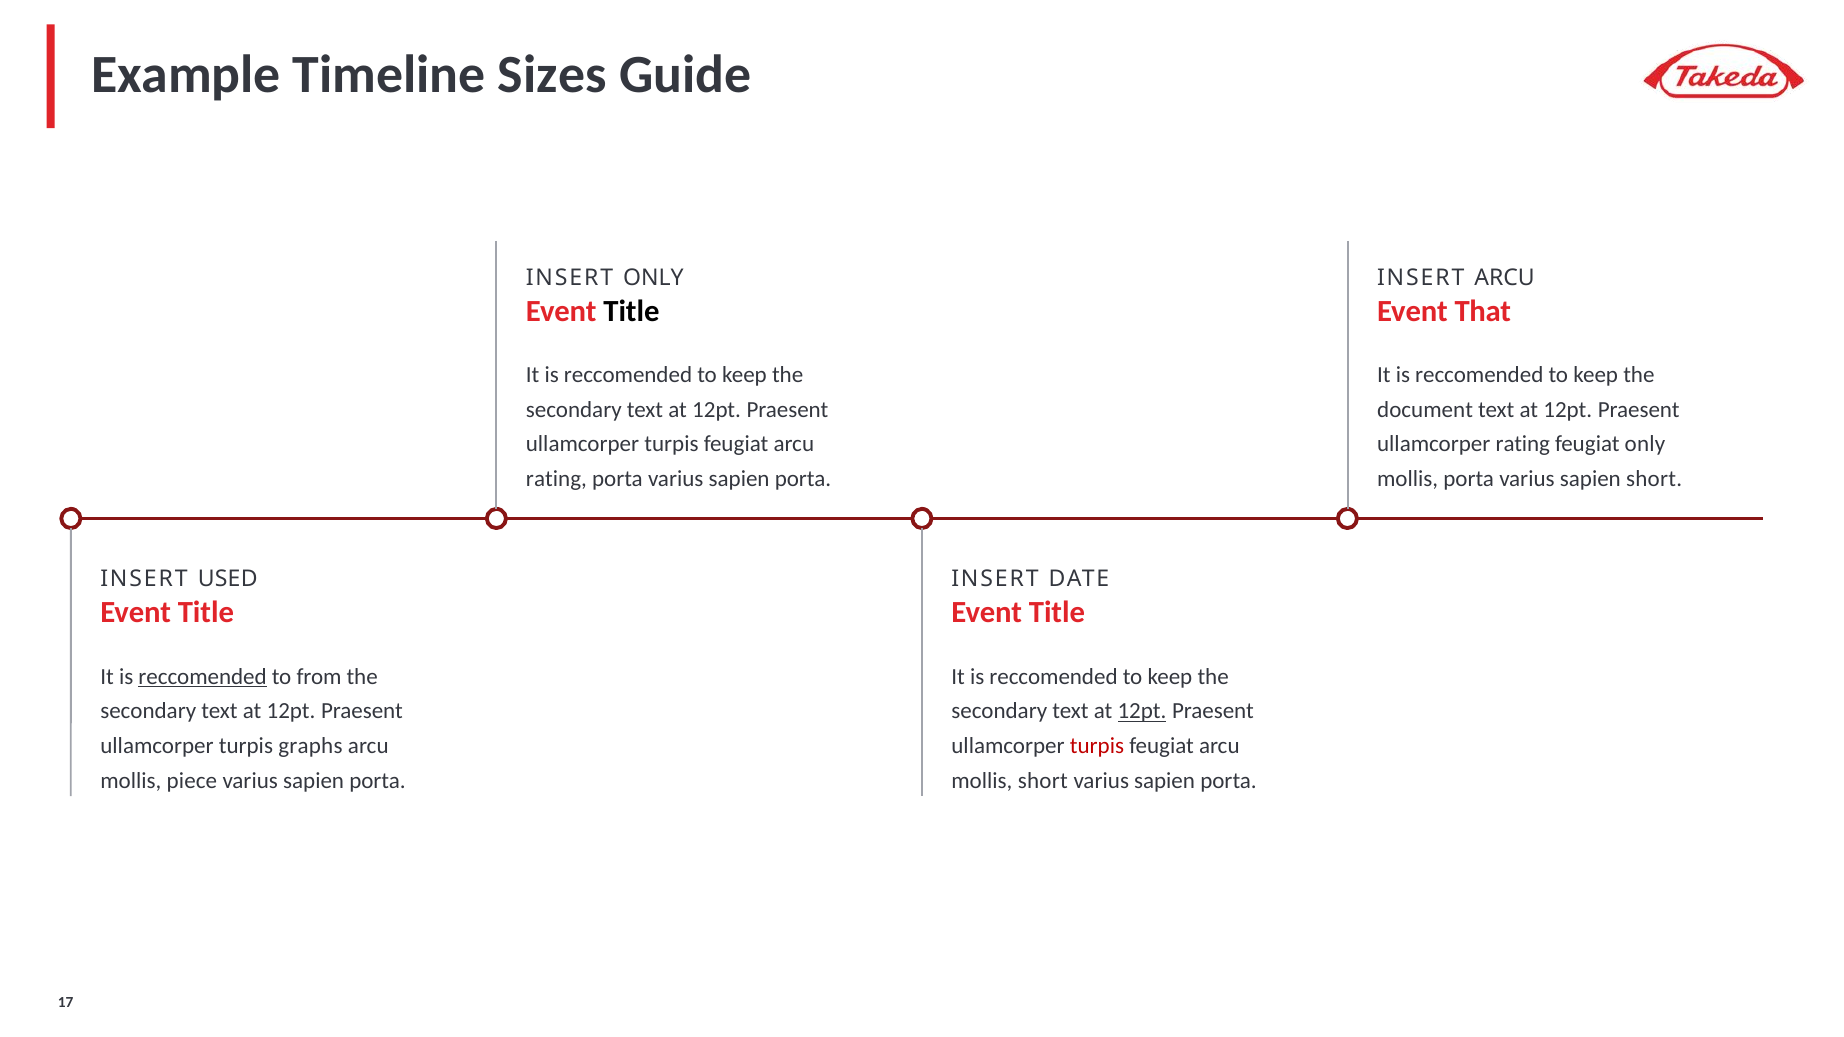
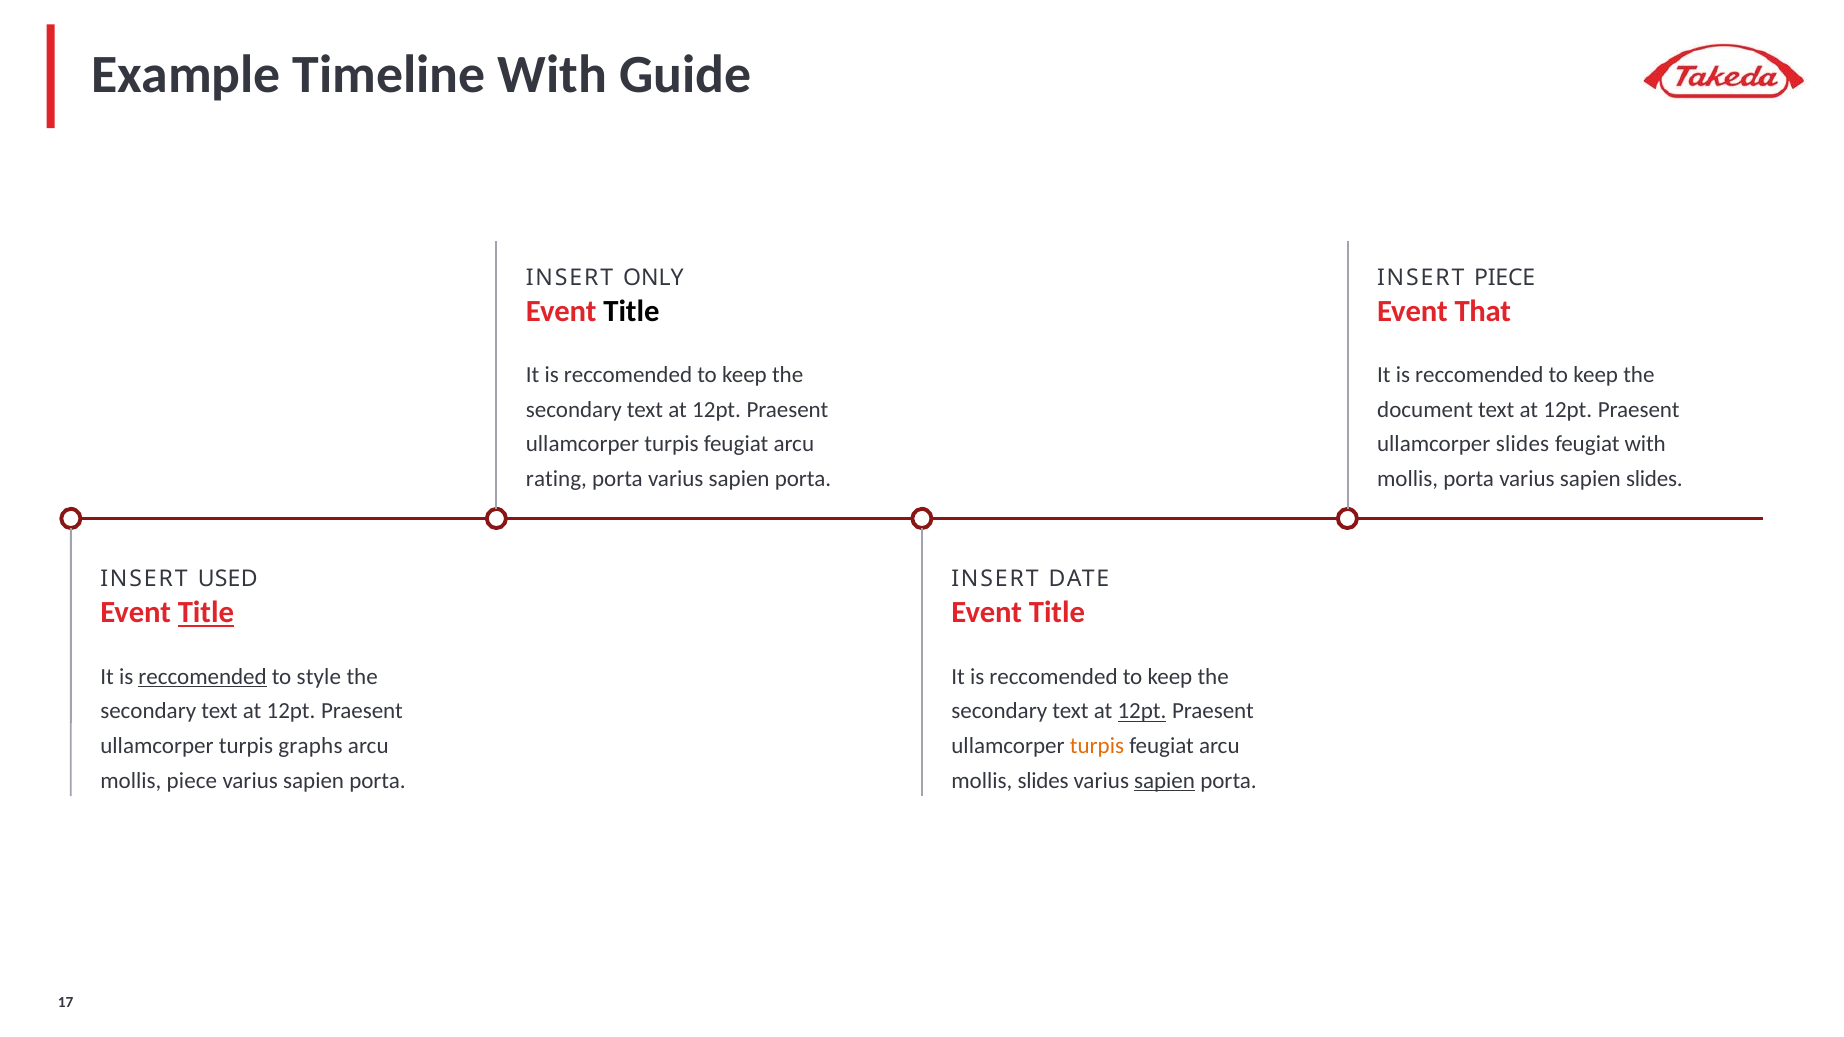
Timeline Sizes: Sizes -> With (553, 75)
INSERT ARCU: ARCU -> PIECE (1505, 278)
ullamcorper rating: rating -> slides (1523, 444)
feugiat only: only -> with (1645, 444)
sapien short: short -> slides (1654, 479)
Title underline: none -> present (206, 613)
from: from -> style (319, 677)
turpis colour: red -> orange (1097, 746)
mollis short: short -> slides (1043, 781)
sapien underline: none -> present (1165, 781)
